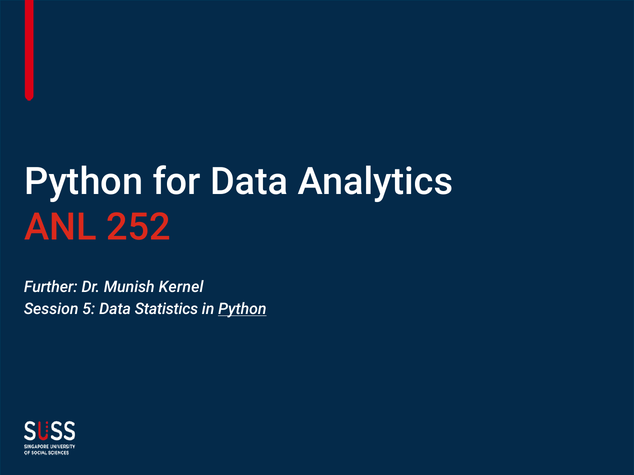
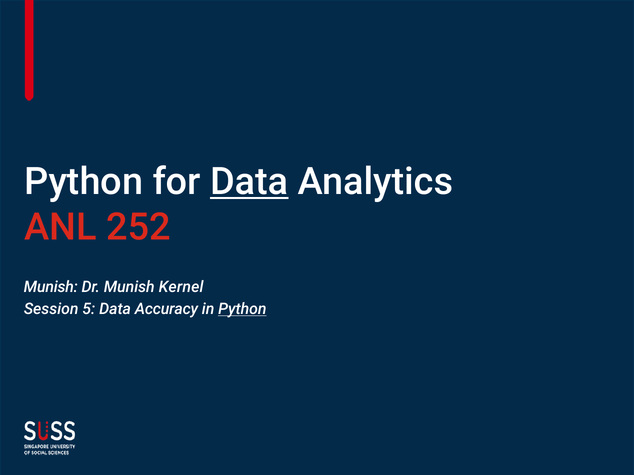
Data underline: none -> present (249, 182)
Further: Further -> Munish (51, 287)
Statistics: Statistics -> Accuracy (166, 309)
